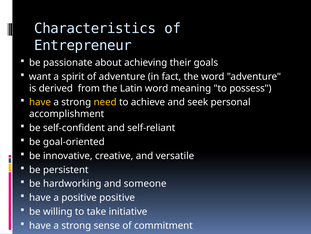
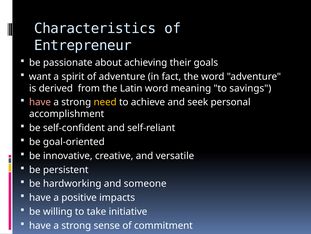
possess: possess -> savings (250, 88)
have colour: yellow -> pink (40, 102)
positive positive: positive -> impacts (117, 197)
